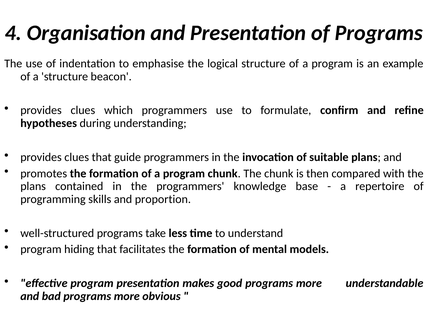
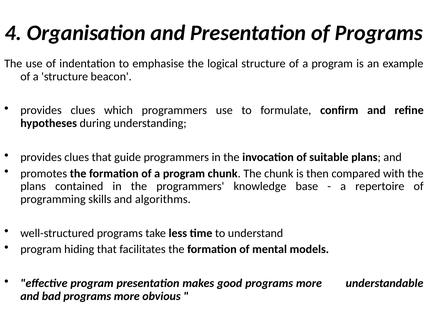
proportion: proportion -> algorithms (163, 199)
